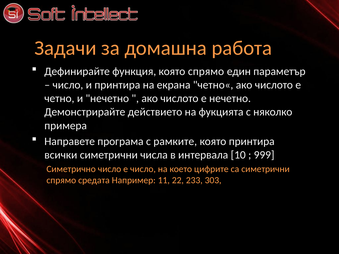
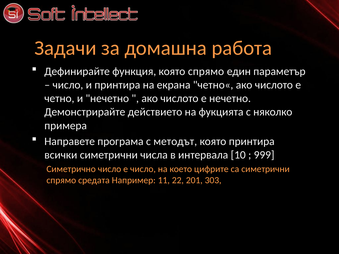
рамките: рамките -> методът (175, 141)
233: 233 -> 201 (194, 181)
